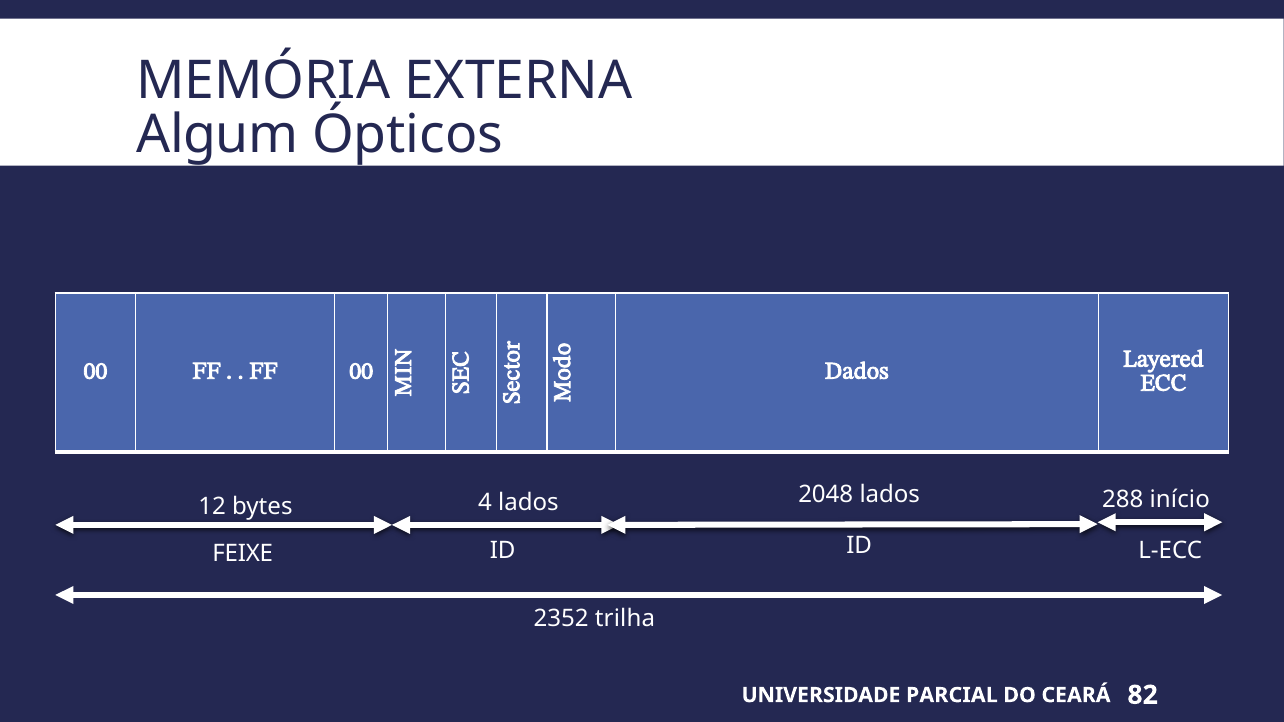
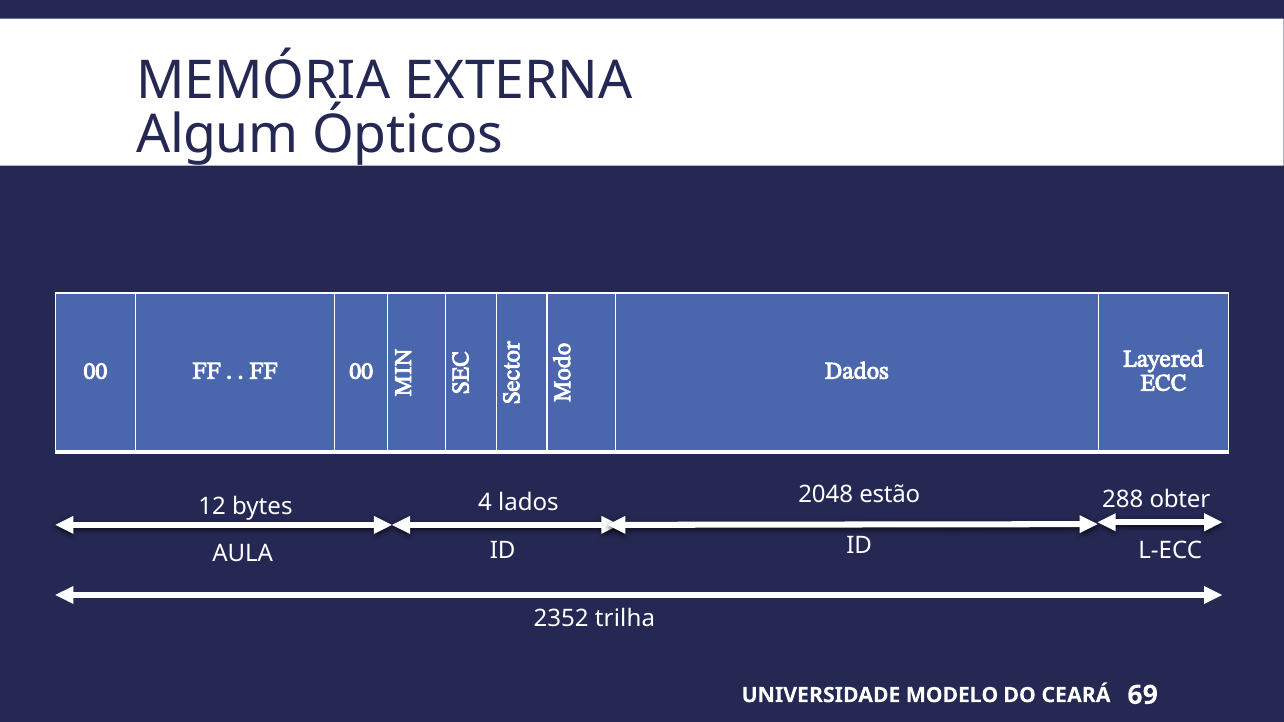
2048 lados: lados -> estão (890, 495)
início: início -> obter (1180, 500)
FEIXE: FEIXE -> AULA (243, 554)
PARCIAL: PARCIAL -> MODELO (952, 695)
82: 82 -> 69 (1143, 695)
